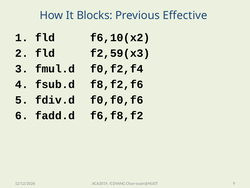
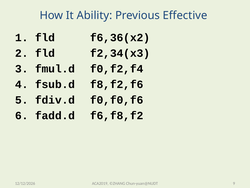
Blocks: Blocks -> Ability (94, 15)
f6,10(x2: f6,10(x2 -> f6,36(x2 (120, 37)
f2,59(x3: f2,59(x3 -> f2,34(x3 (120, 53)
